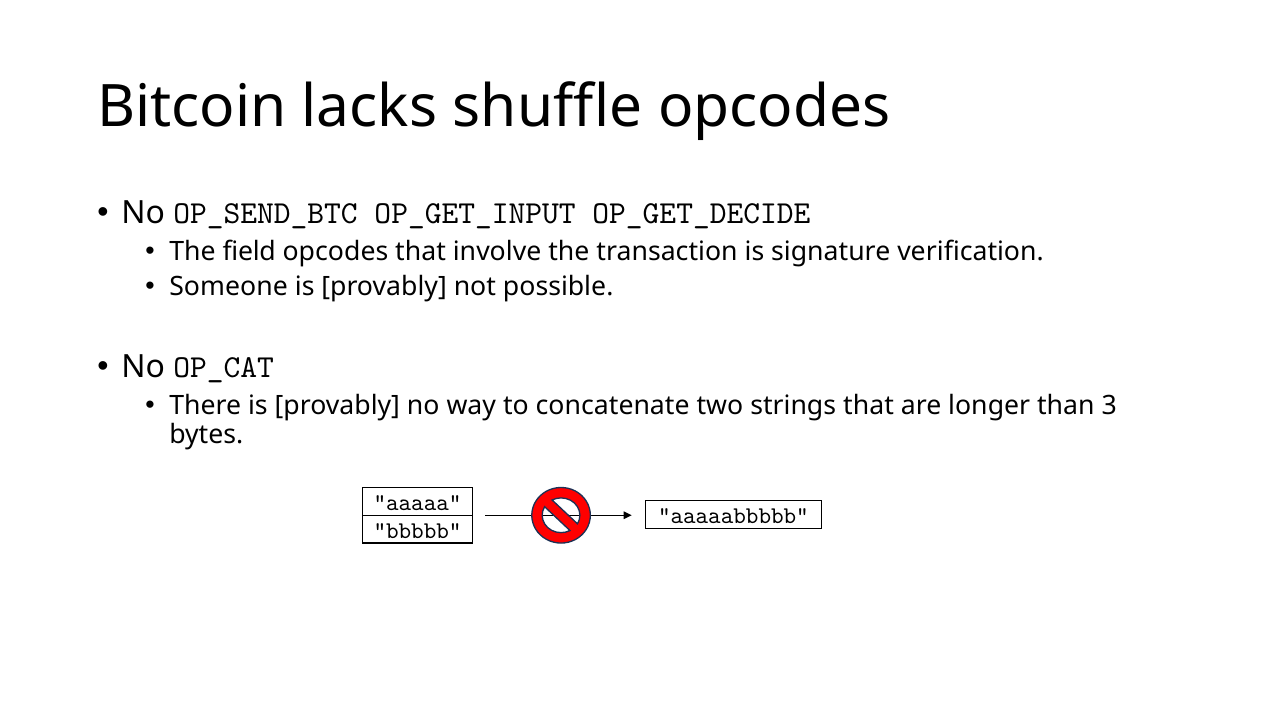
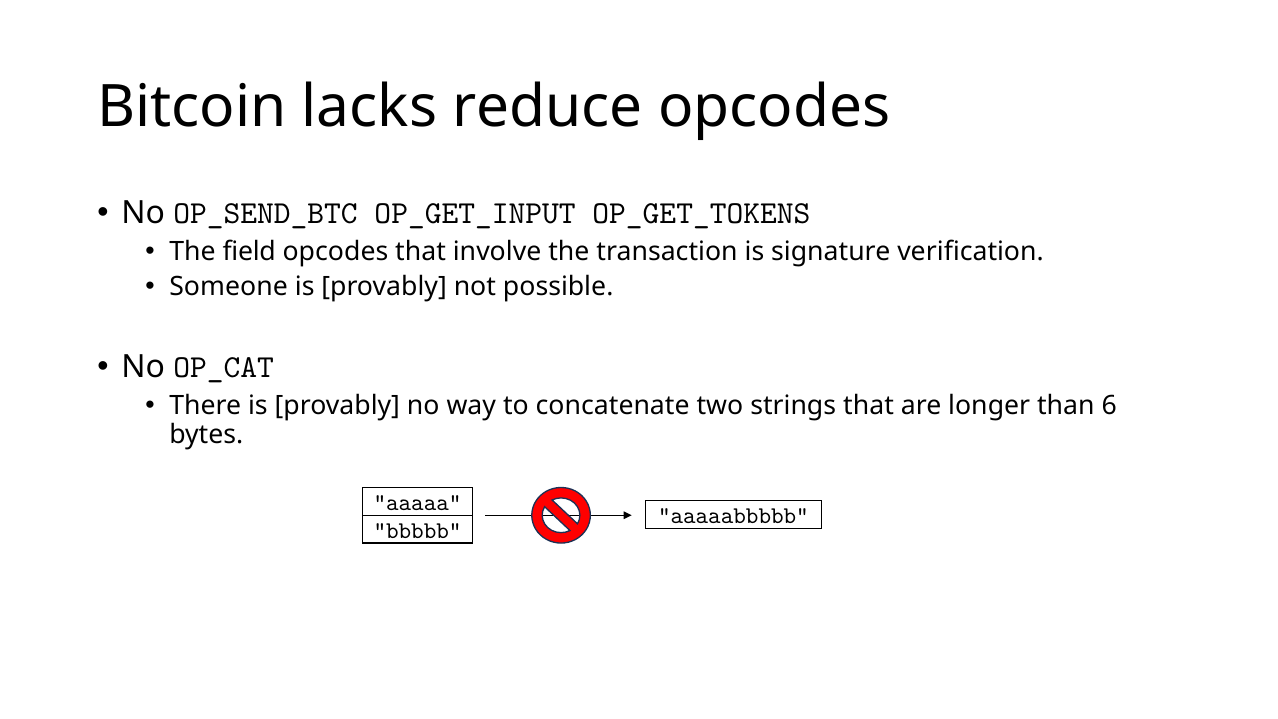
shuffle: shuffle -> reduce (548, 107)
OP_GET_DECIDE: OP_GET_DECIDE -> OP_GET_TOKENS (701, 213)
3: 3 -> 6 (1109, 406)
